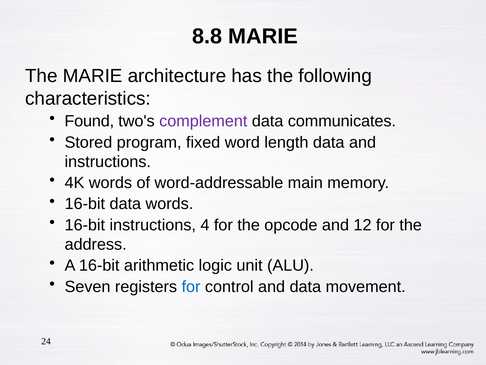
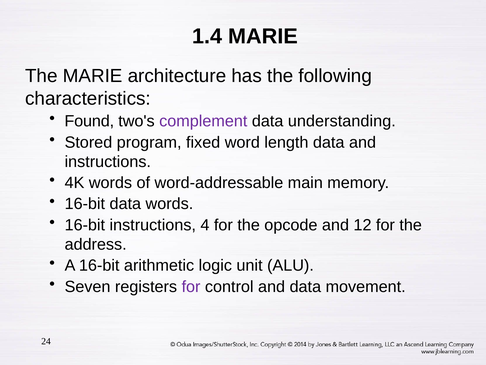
8.8: 8.8 -> 1.4 (207, 36)
communicates: communicates -> understanding (342, 121)
for colour: blue -> purple (191, 286)
